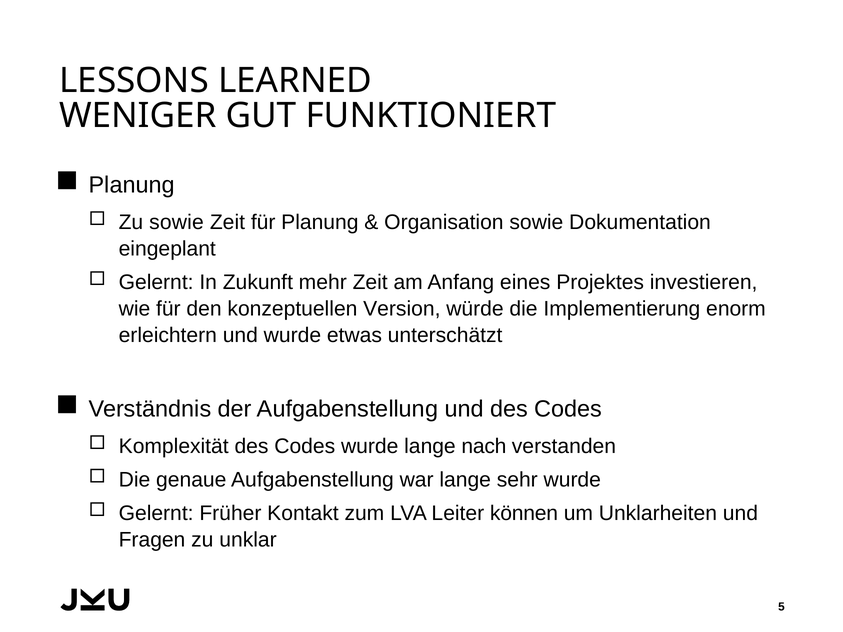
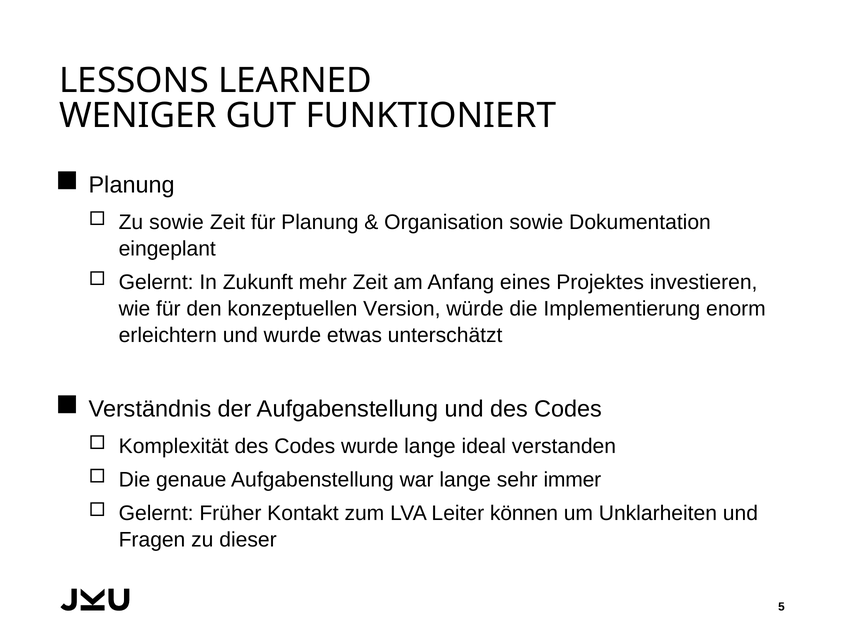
nach: nach -> ideal (484, 446)
sehr wurde: wurde -> immer (572, 480)
unklar: unklar -> dieser (248, 540)
